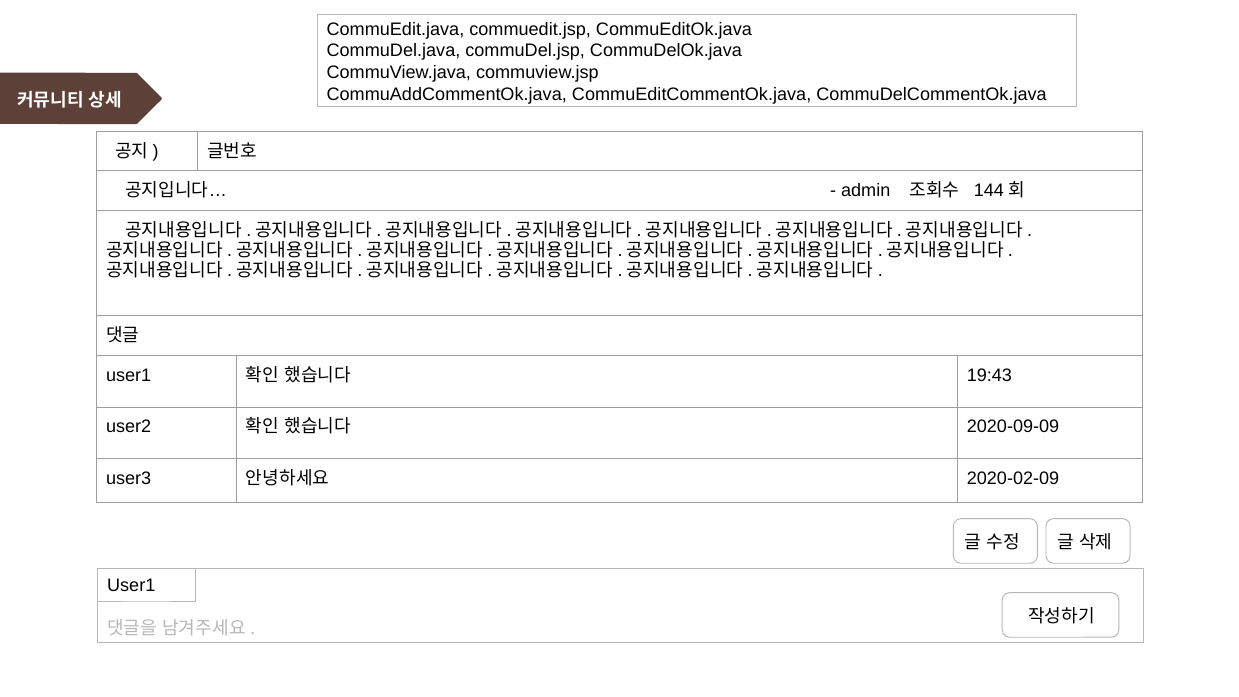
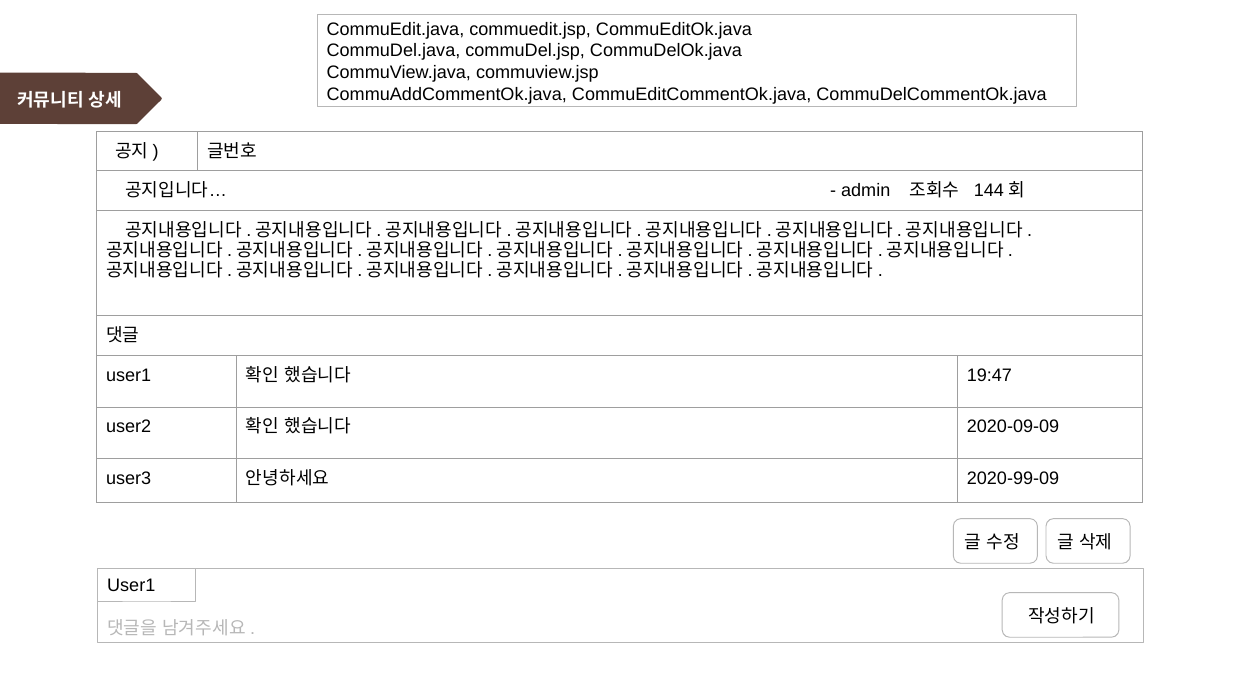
19:43: 19:43 -> 19:47 (989, 375)
2020-02-09: 2020-02-09 -> 2020-99-09 (1013, 479)
